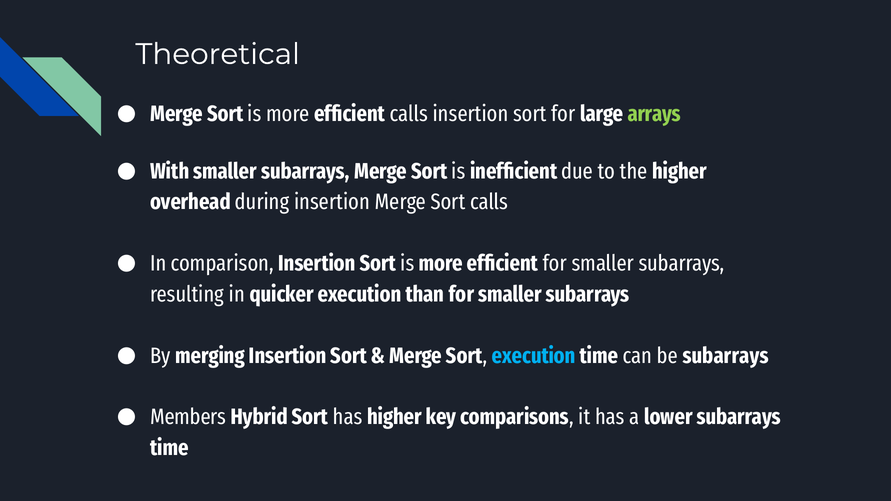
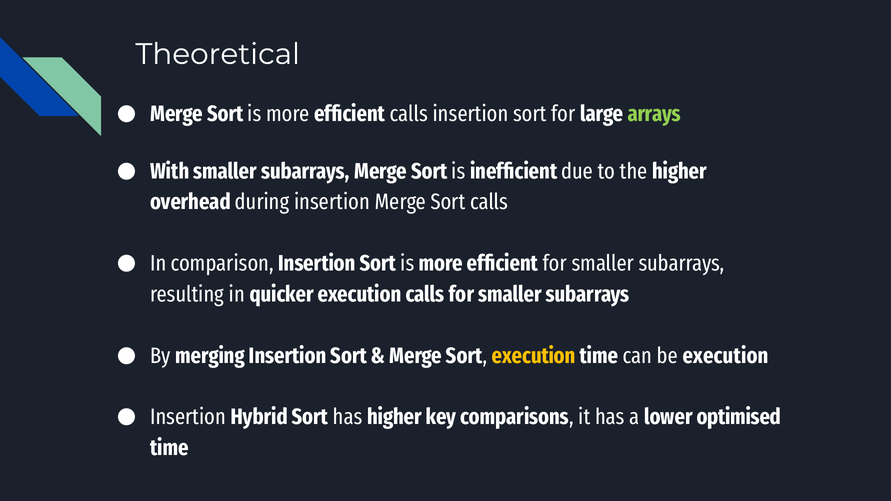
execution than: than -> calls (425, 294)
execution colour: light blue -> yellow (534, 356)
be subarrays: subarrays -> execution (725, 356)
Members: Members -> Insertion (188, 417)
lower subarrays: subarrays -> optimised (739, 417)
